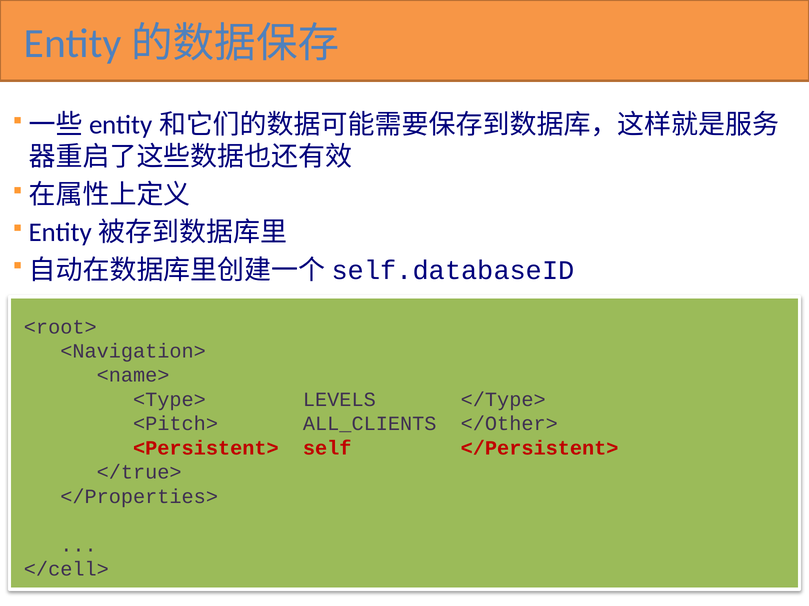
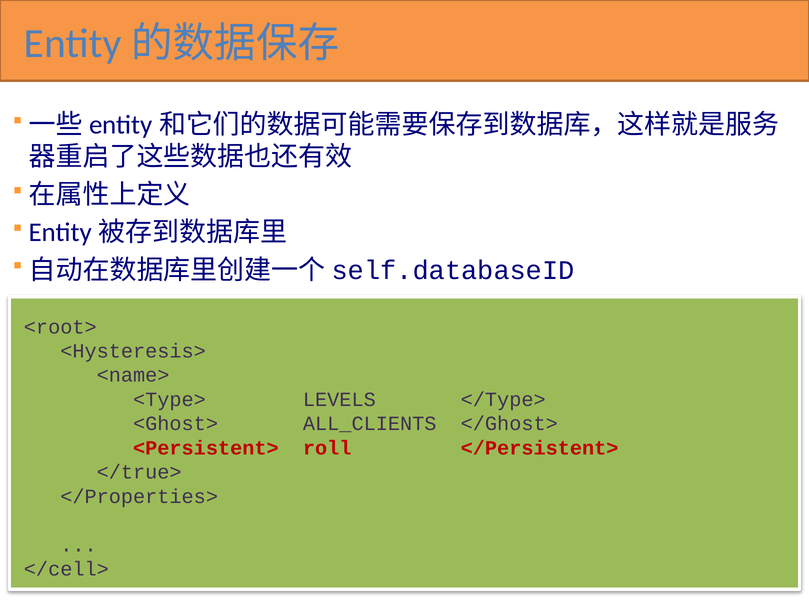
<Navigation>: <Navigation> -> <Hysteresis> (133, 352)
<Pitch>: <Pitch> -> <Ghost> (176, 424)
</Other>: </Other> -> </Ghost> (509, 424)
self: self -> roll (327, 449)
